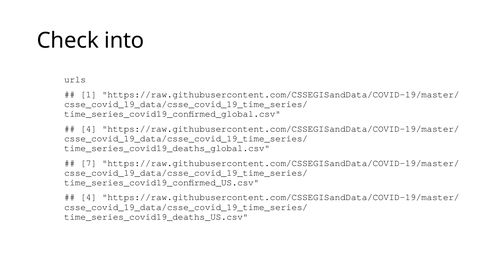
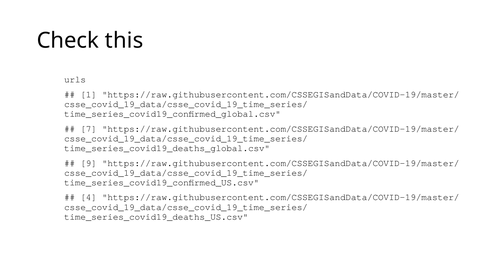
into: into -> this (124, 40)
4: 4 -> 7 (89, 129)
7: 7 -> 9 (89, 163)
